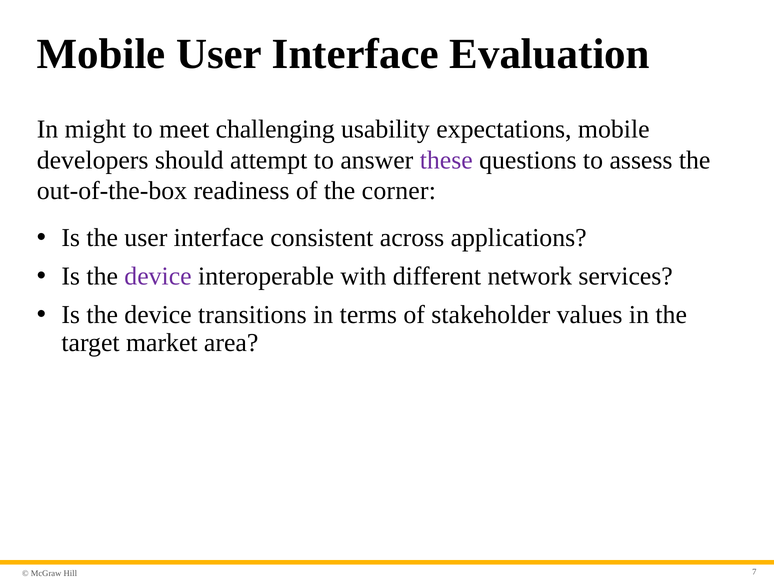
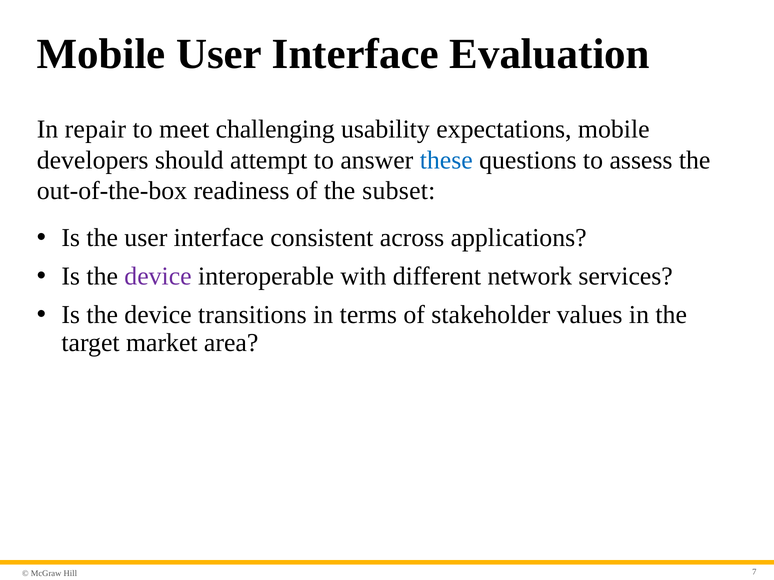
might: might -> repair (95, 129)
these colour: purple -> blue (446, 160)
corner: corner -> subset (399, 191)
